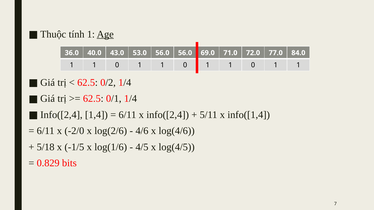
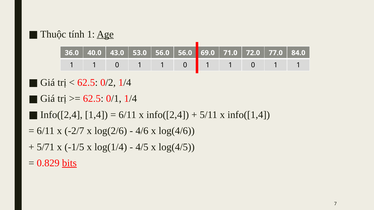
-2/0: -2/0 -> -2/7 (74, 131)
5/18: 5/18 -> 5/71 (46, 147)
log(1/6: log(1/6 -> log(1/4 (111, 147)
bits underline: none -> present (69, 163)
